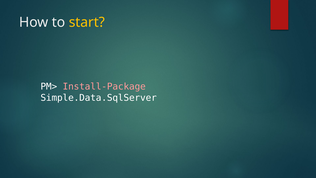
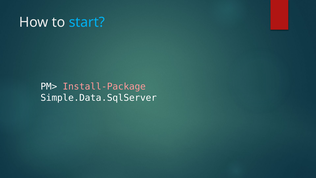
start colour: yellow -> light blue (87, 22)
